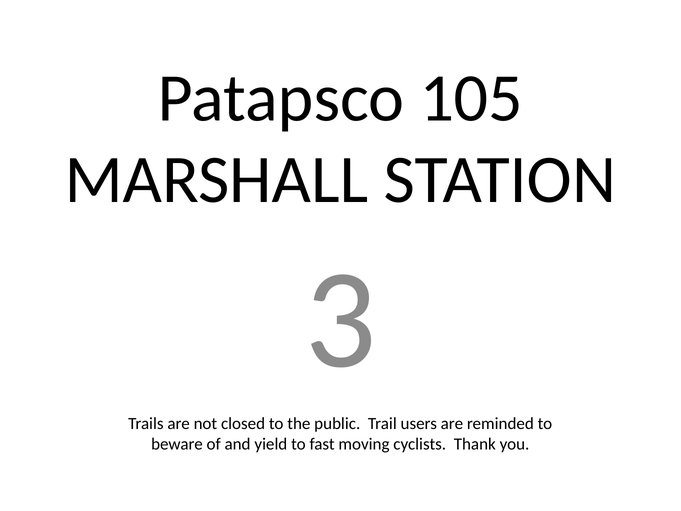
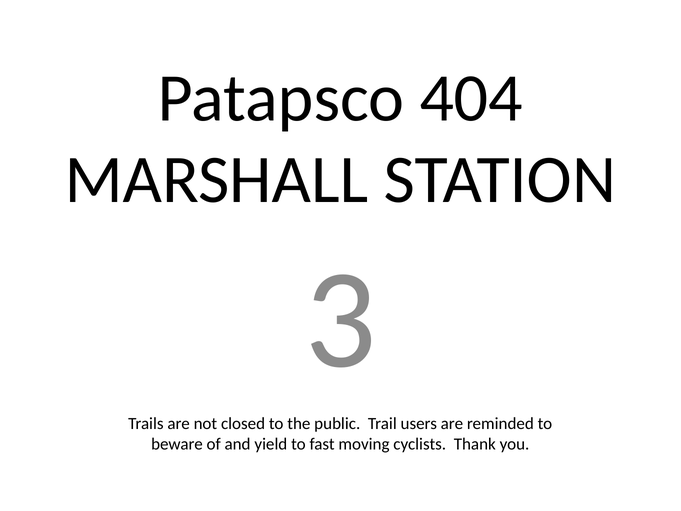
105: 105 -> 404 (471, 98)
